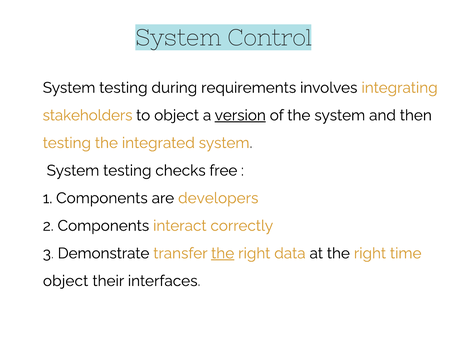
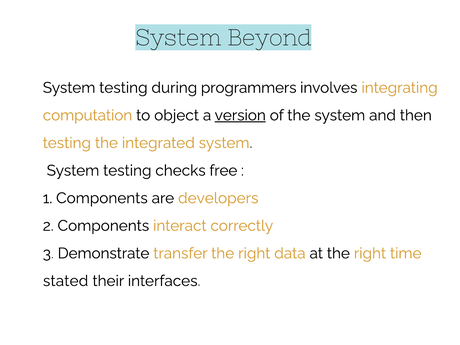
Control: Control -> Beyond (270, 38)
requirements: requirements -> programmers (249, 88)
stakeholders: stakeholders -> computation (88, 115)
the underline: present -> none (223, 253)
object: object -> stated (66, 281)
